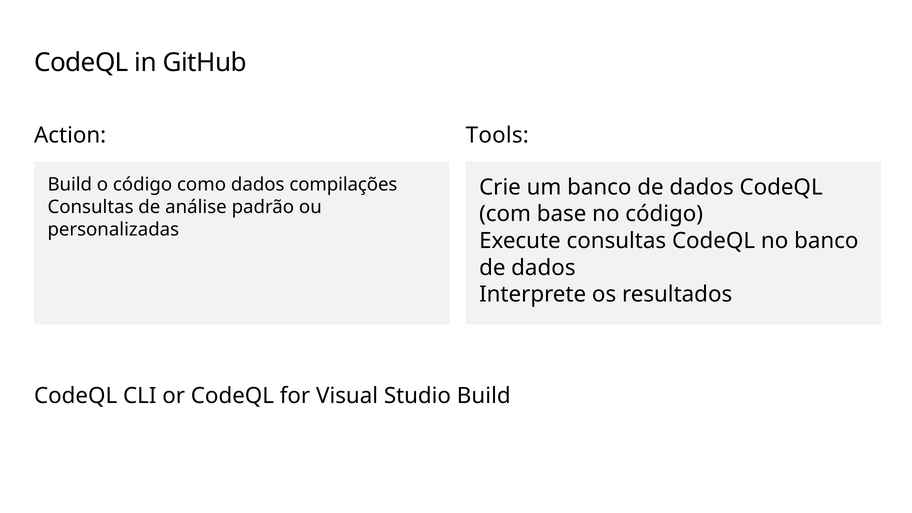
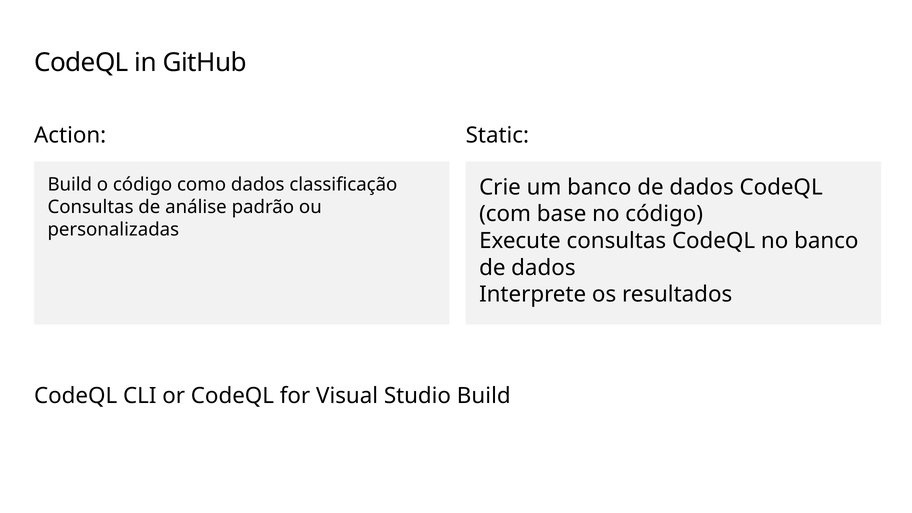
Tools: Tools -> Static (497, 135)
compilações: compilações -> classificação (343, 185)
